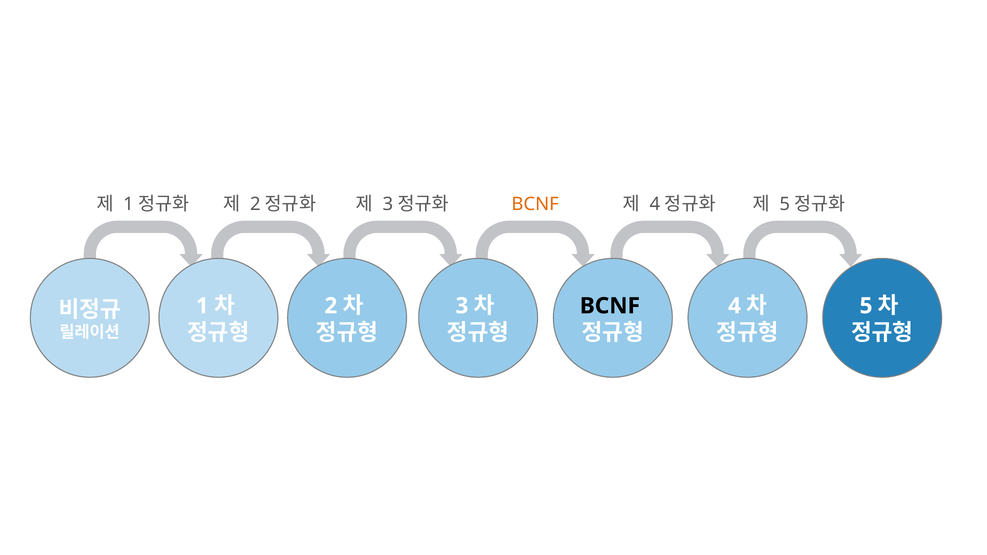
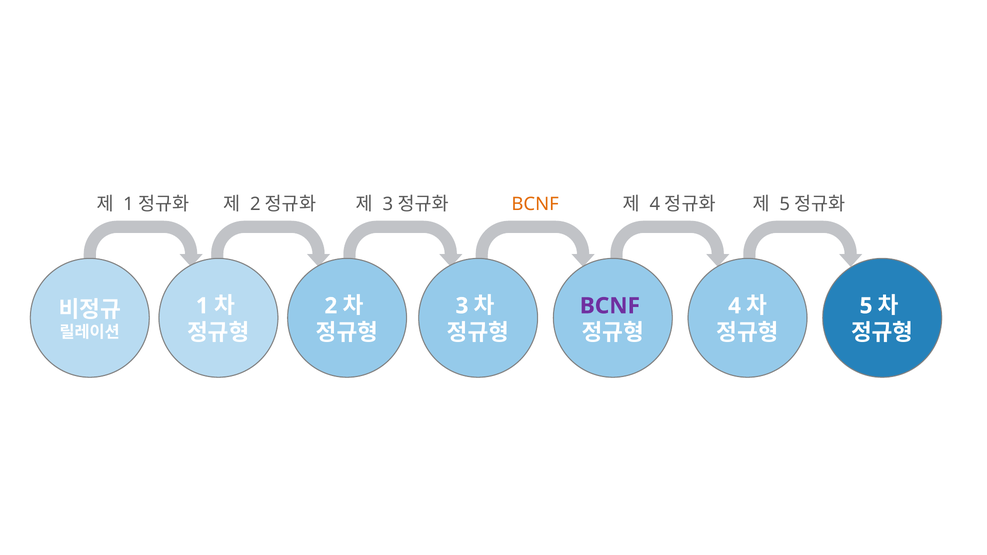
BCNF colour: black -> purple (610, 306)
